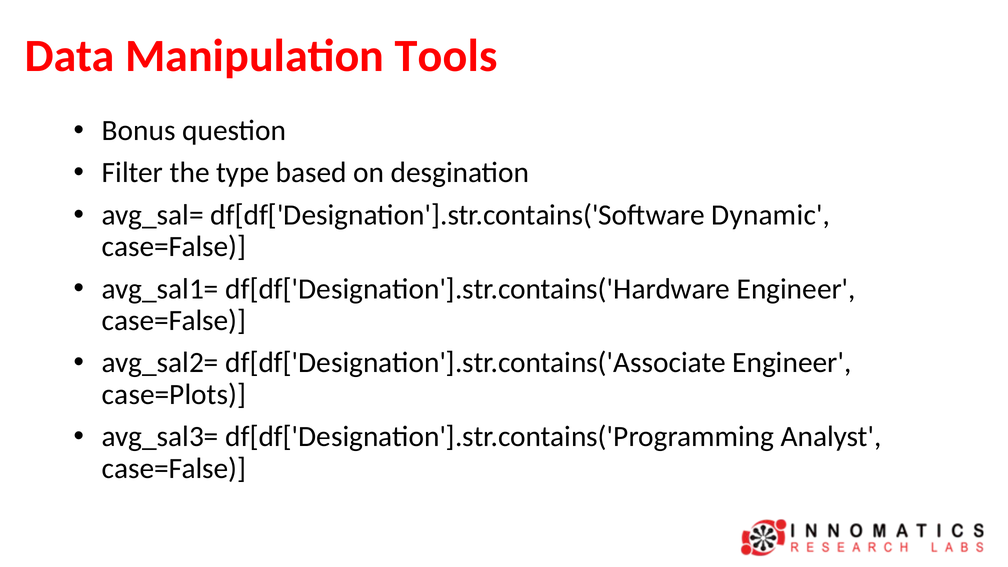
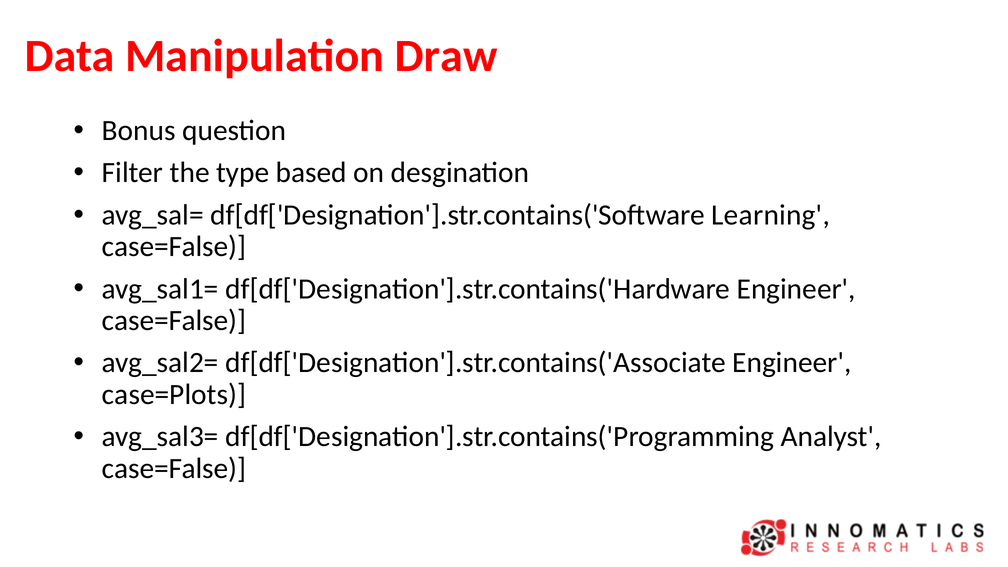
Tools: Tools -> Draw (446, 56)
Dynamic: Dynamic -> Learning (771, 215)
